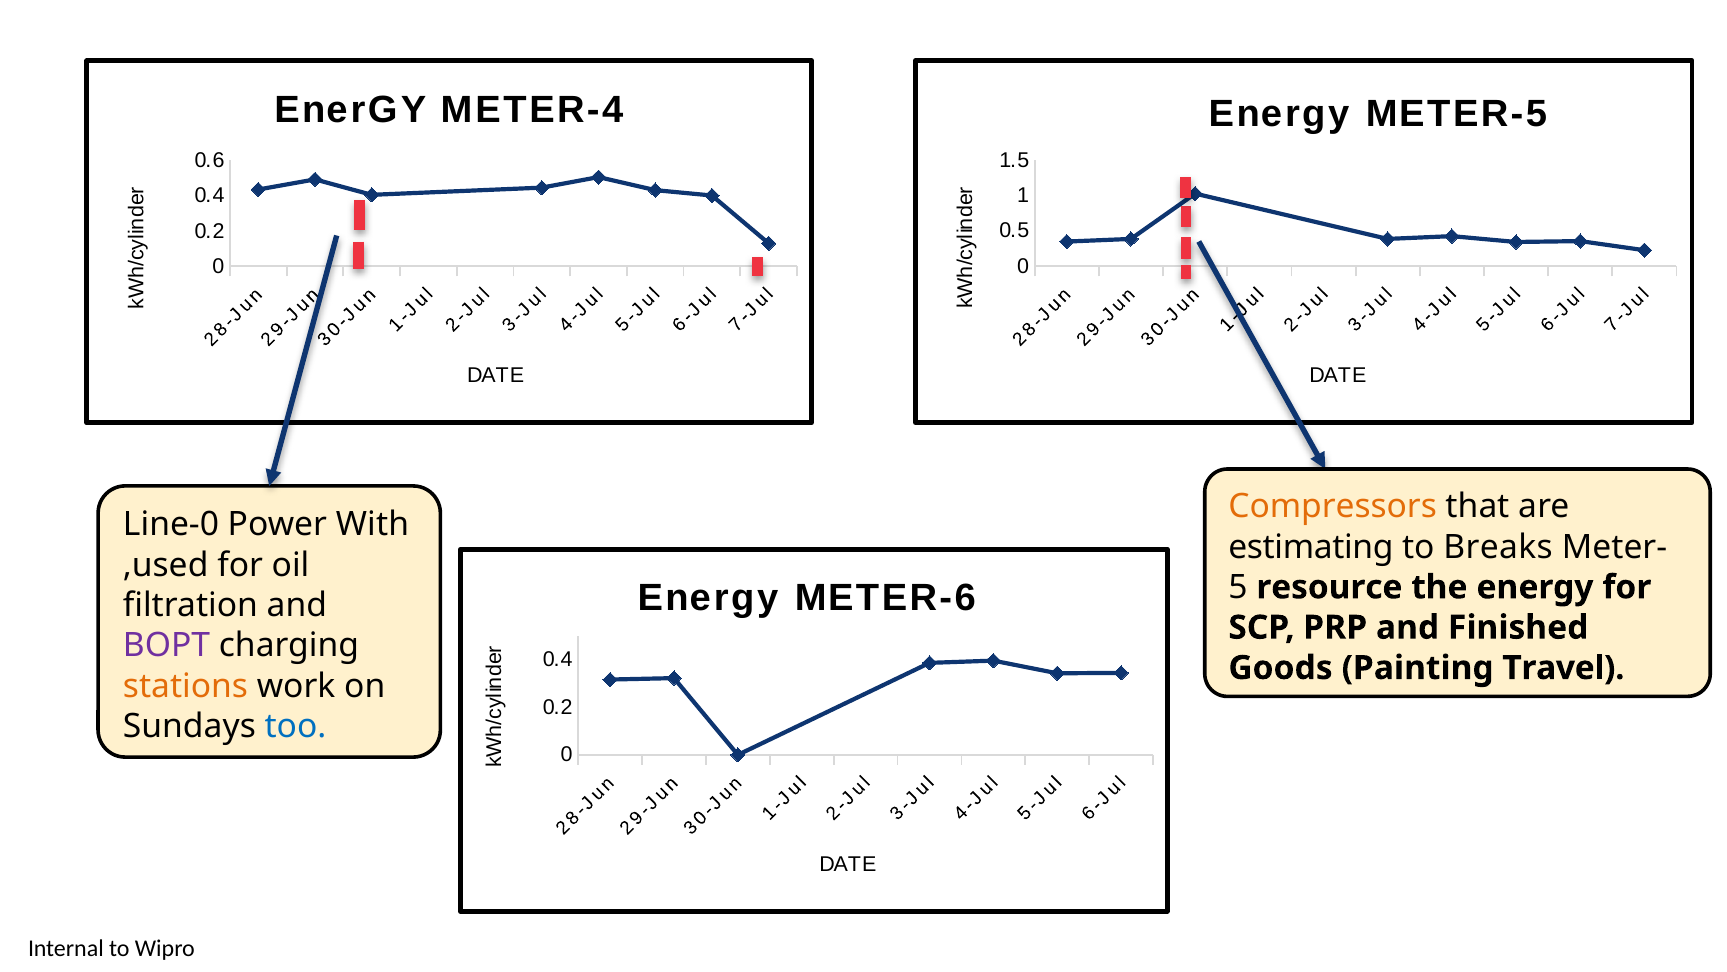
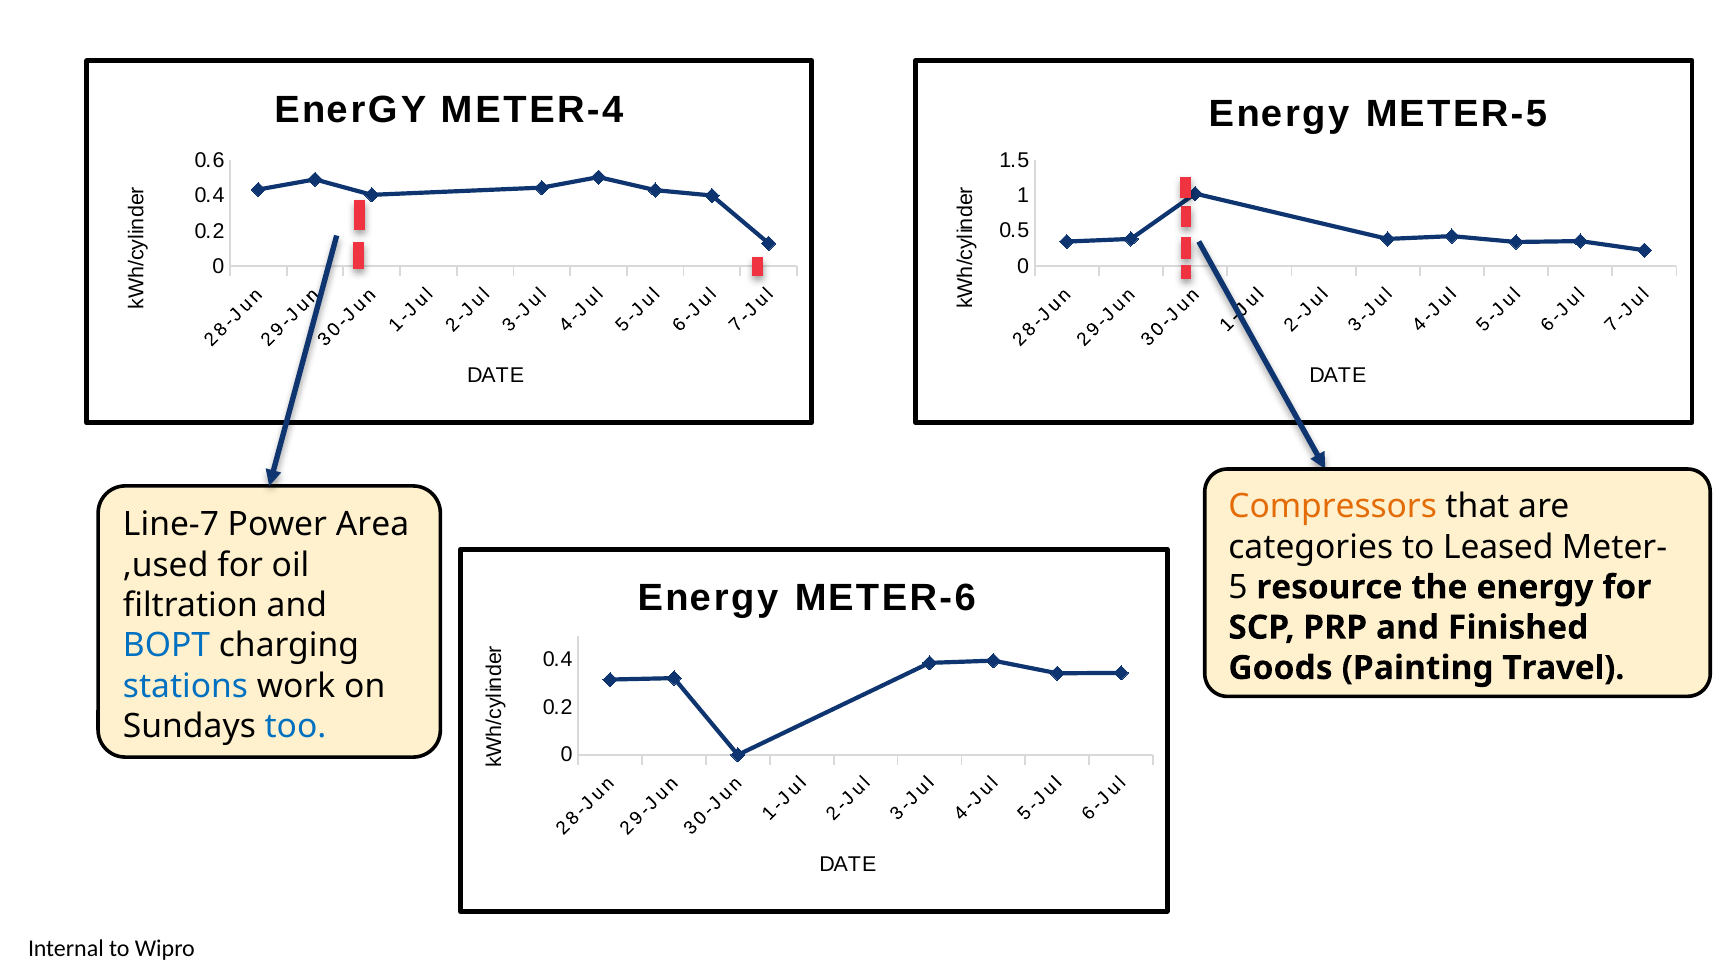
Line-0: Line-0 -> Line-7 (171, 525)
With: With -> Area (373, 525)
estimating: estimating -> categories (1311, 547)
Breaks: Breaks -> Leased (1498, 547)
BOPT colour: purple -> blue (167, 646)
stations colour: orange -> blue (186, 686)
